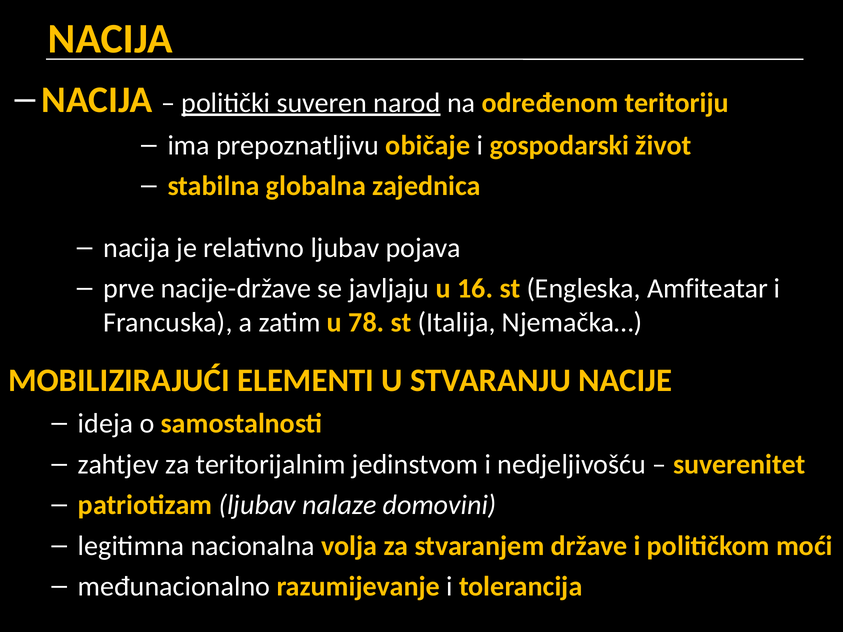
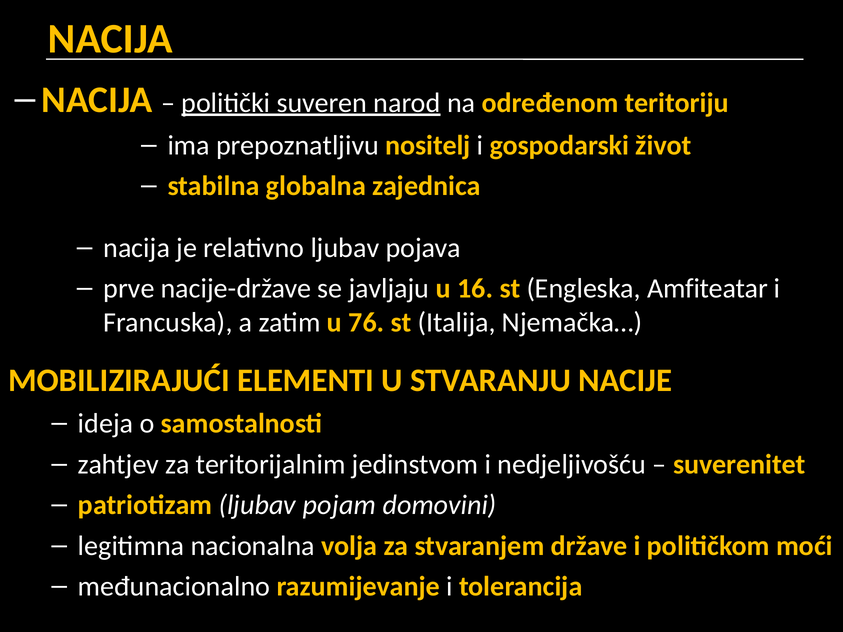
običaje: običaje -> nositelj (428, 145)
78: 78 -> 76 (366, 323)
nalaze: nalaze -> pojam (339, 505)
